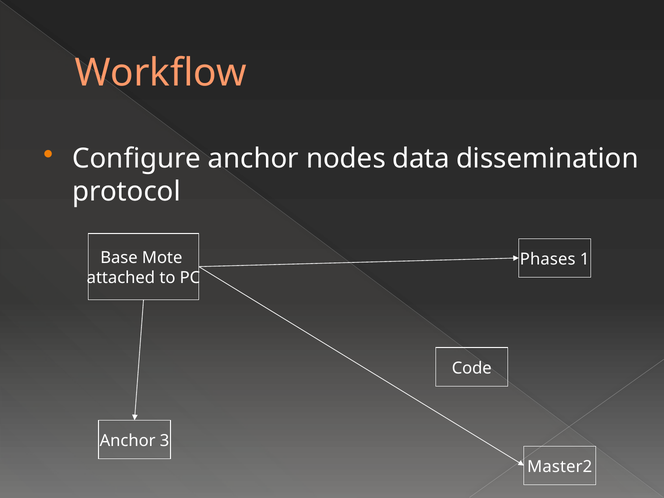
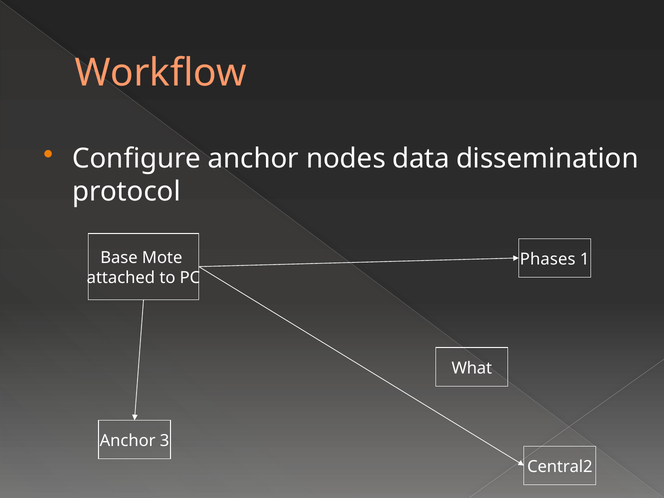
Code: Code -> What (472, 368)
Master2: Master2 -> Central2 (560, 467)
